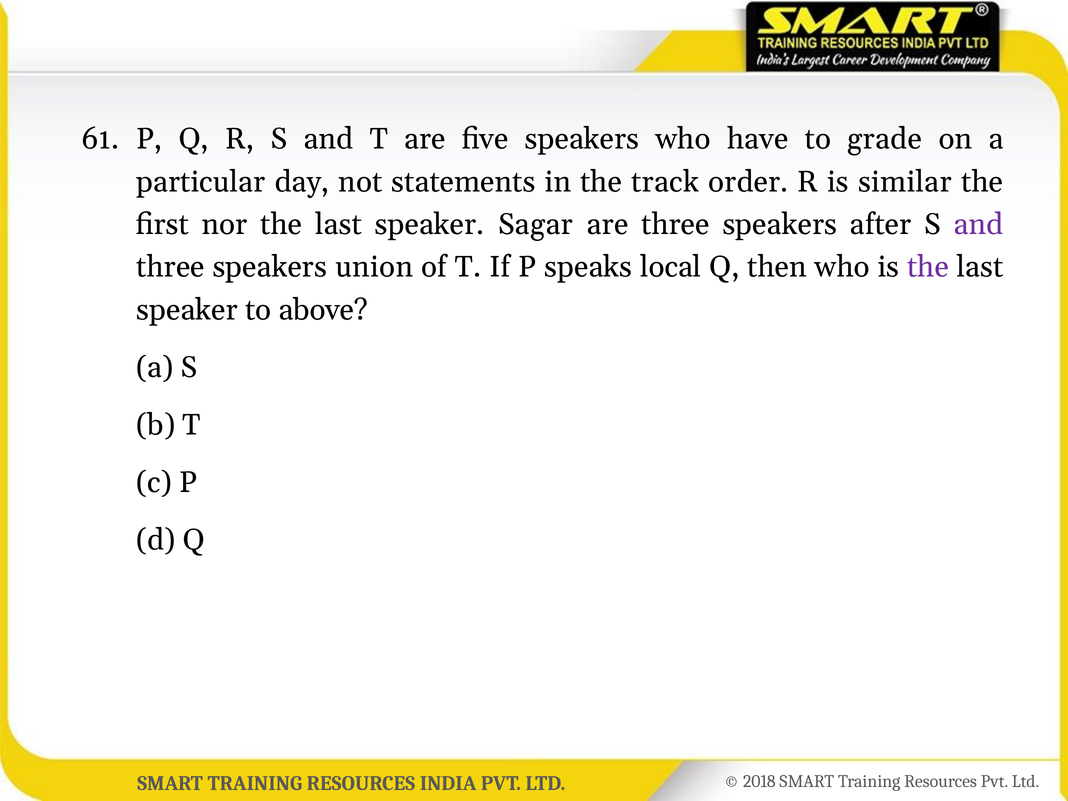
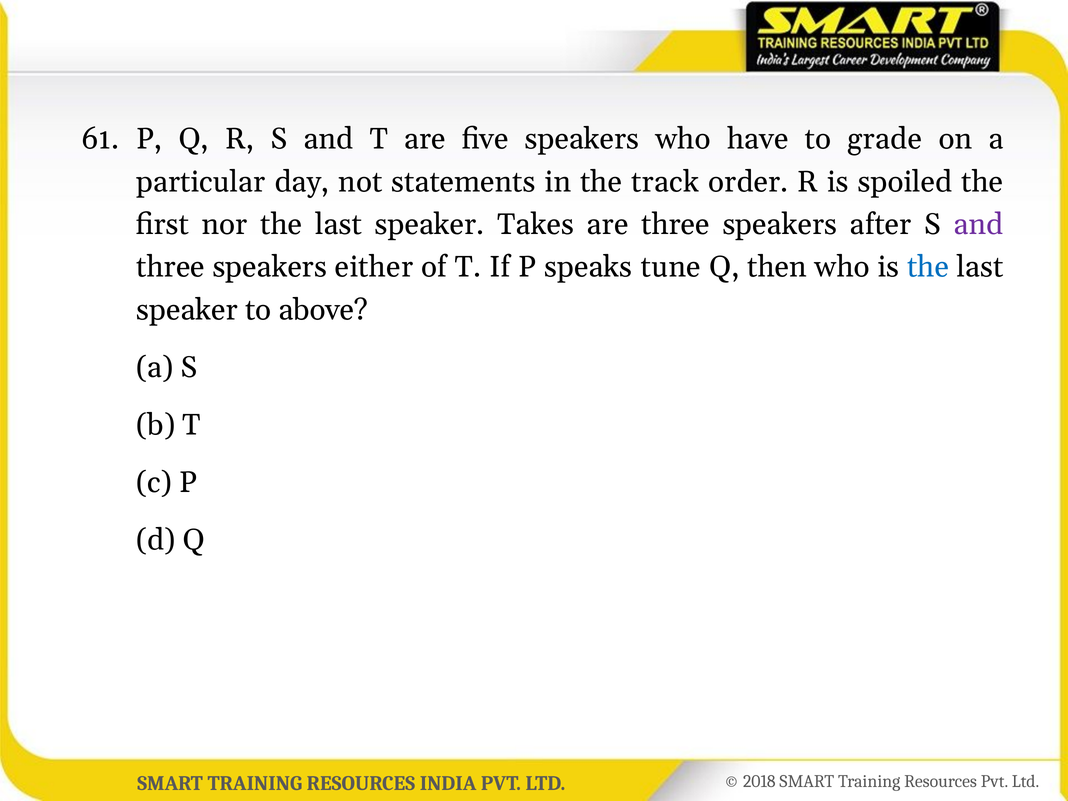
similar: similar -> spoiled (905, 182)
Sagar: Sagar -> Takes (536, 224)
union: union -> either (374, 267)
local: local -> tune (671, 267)
the colour: purple -> blue (928, 267)
